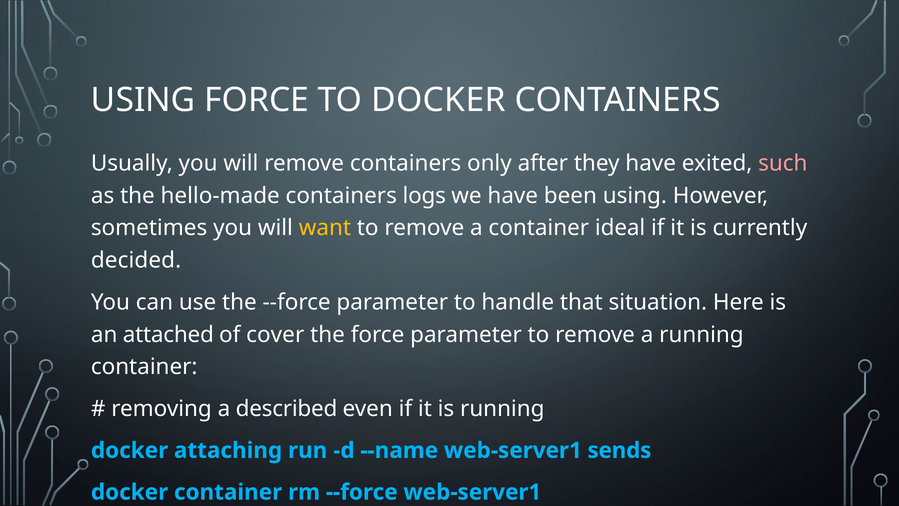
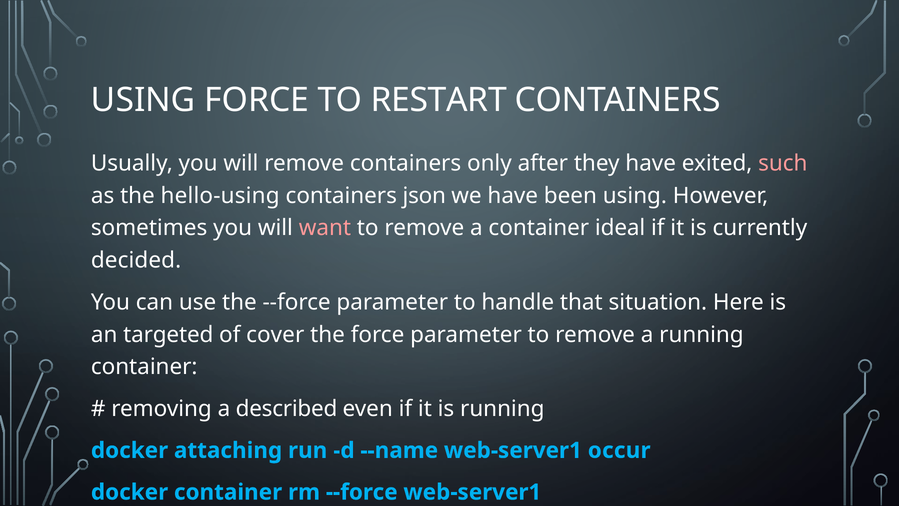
TO DOCKER: DOCKER -> RESTART (439, 100)
hello-made: hello-made -> hello-using (220, 196)
logs: logs -> json (424, 196)
want colour: yellow -> pink (325, 228)
attached: attached -> targeted (168, 334)
sends: sends -> occur (619, 450)
